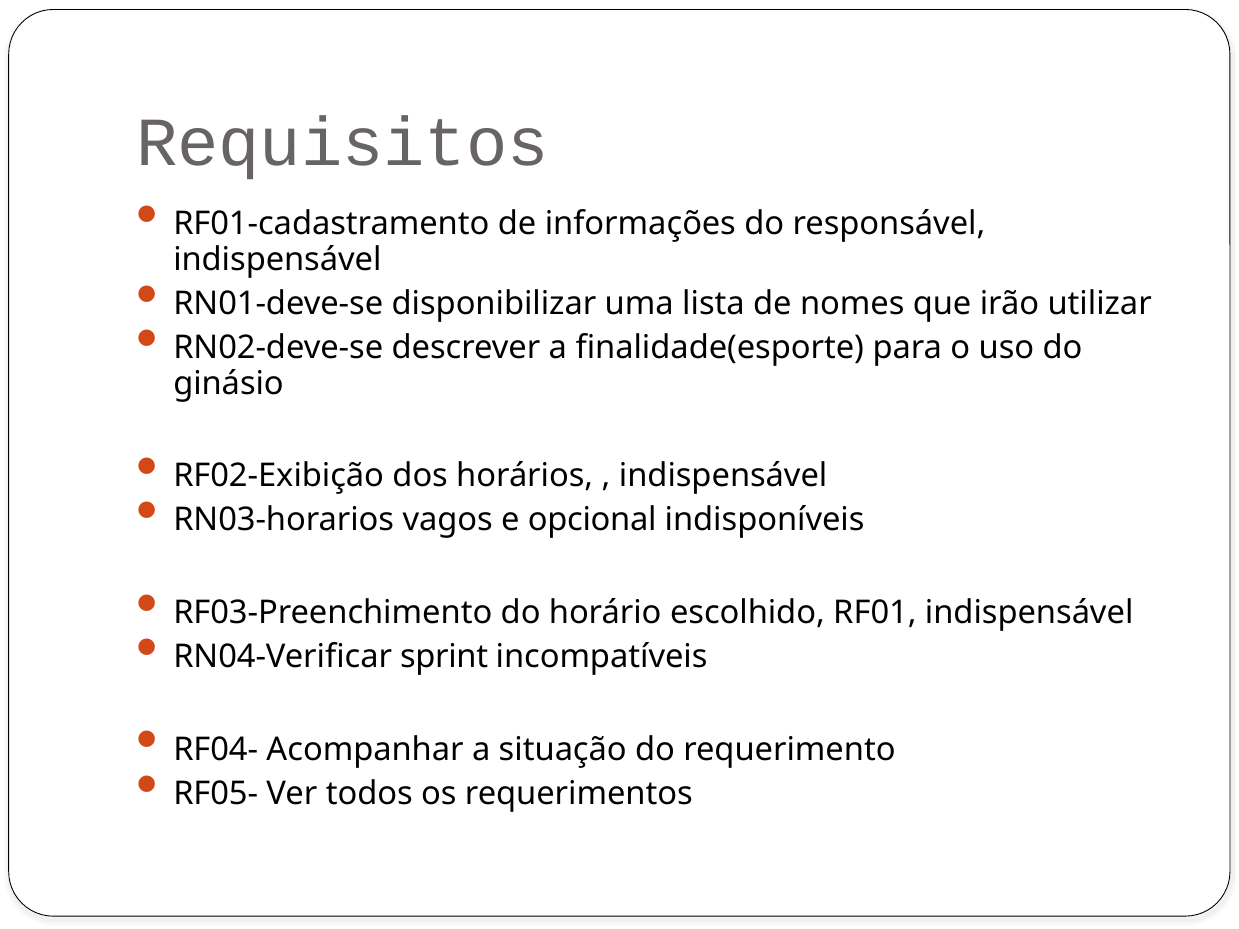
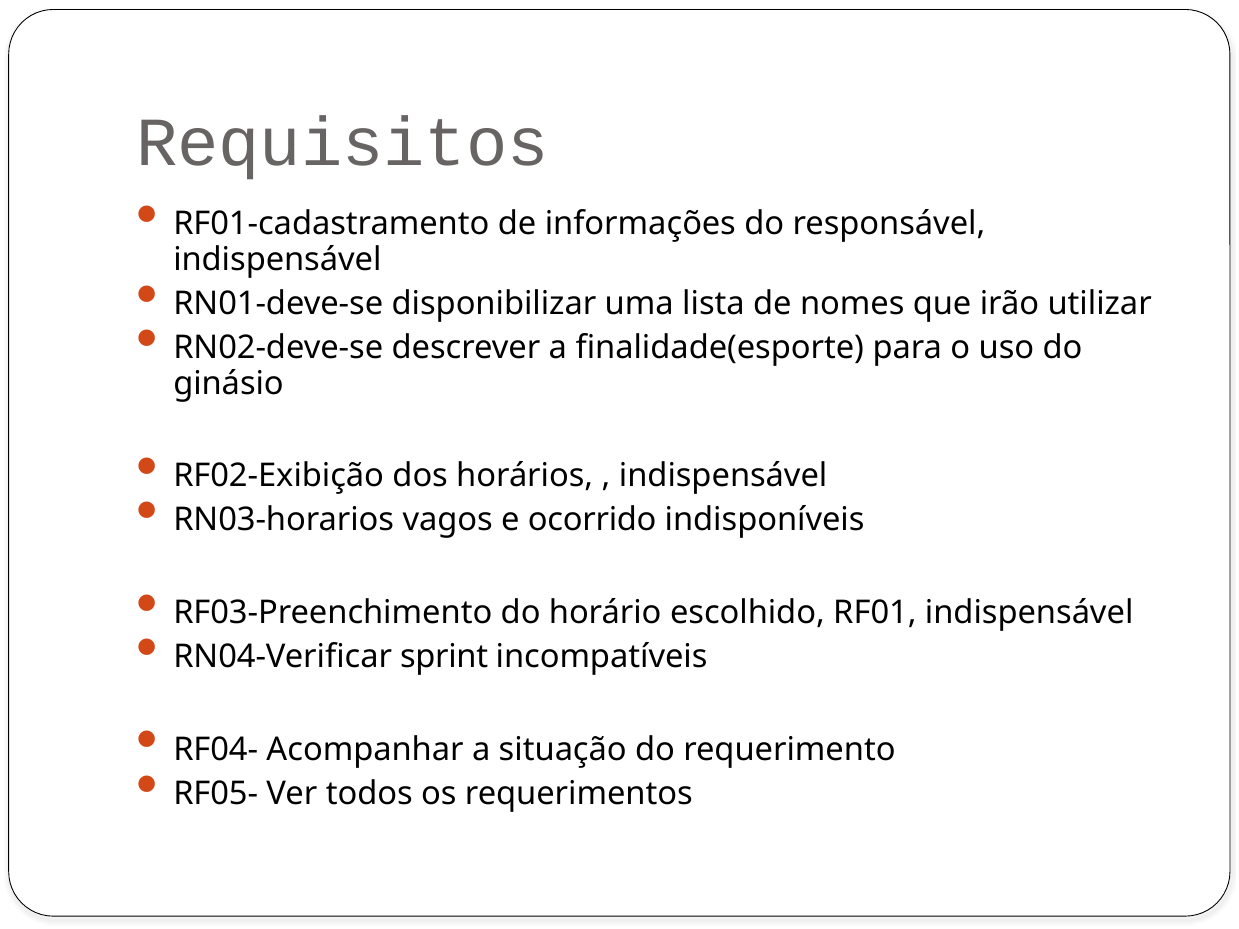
opcional: opcional -> ocorrido (592, 520)
